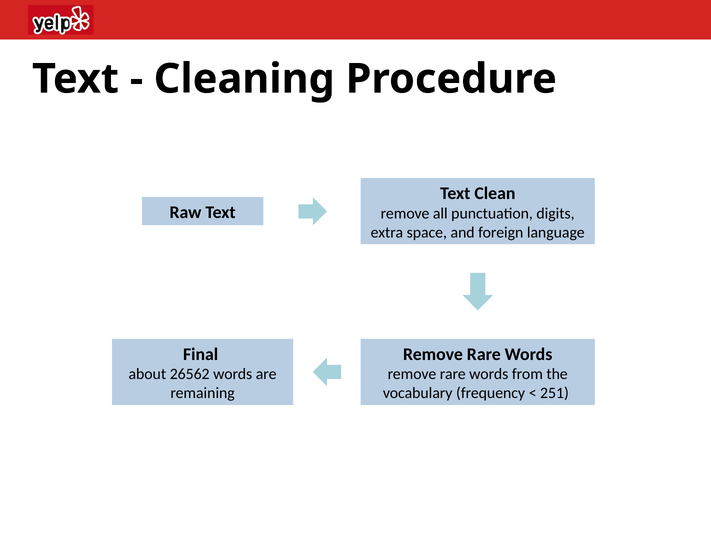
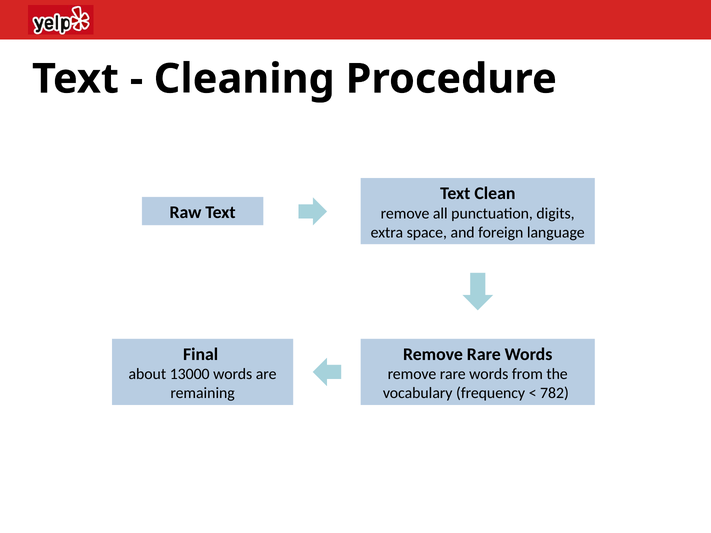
26562: 26562 -> 13000 (190, 374)
251: 251 -> 782 (554, 393)
